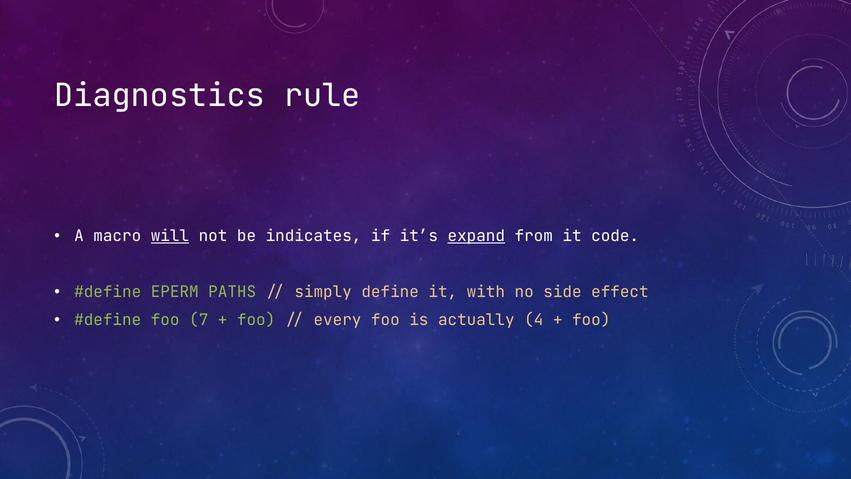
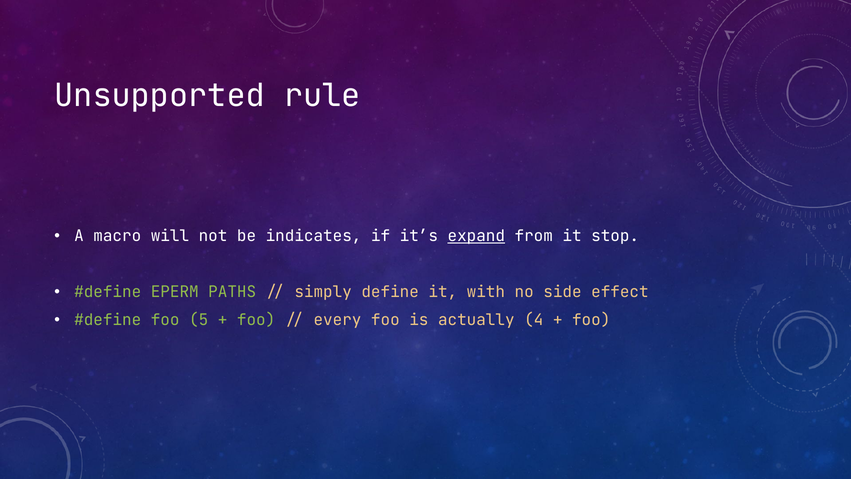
Diagnostics: Diagnostics -> Unsupported (160, 96)
will underline: present -> none (170, 236)
code: code -> stop (615, 236)
7: 7 -> 5 (199, 320)
